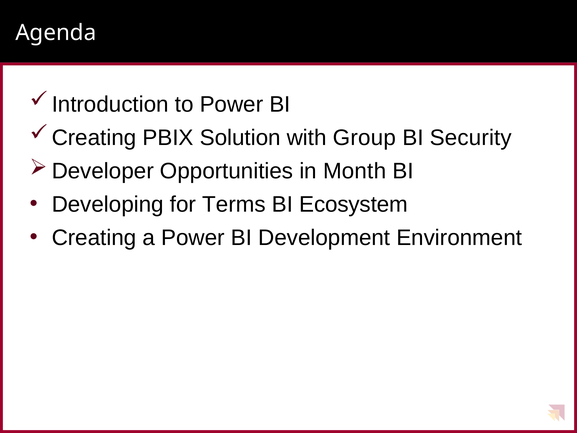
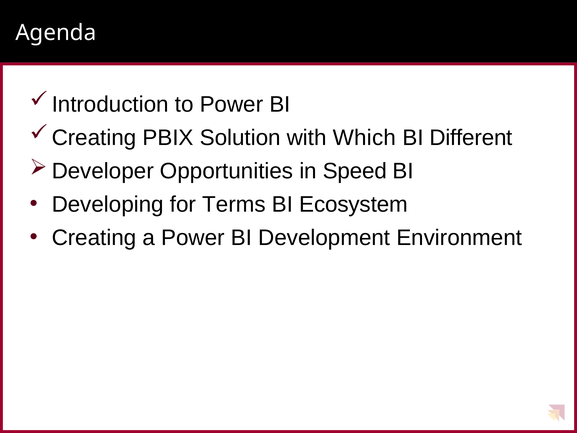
Group: Group -> Which (364, 138)
Security: Security -> Different (471, 138)
Month: Month -> Speed (355, 171)
